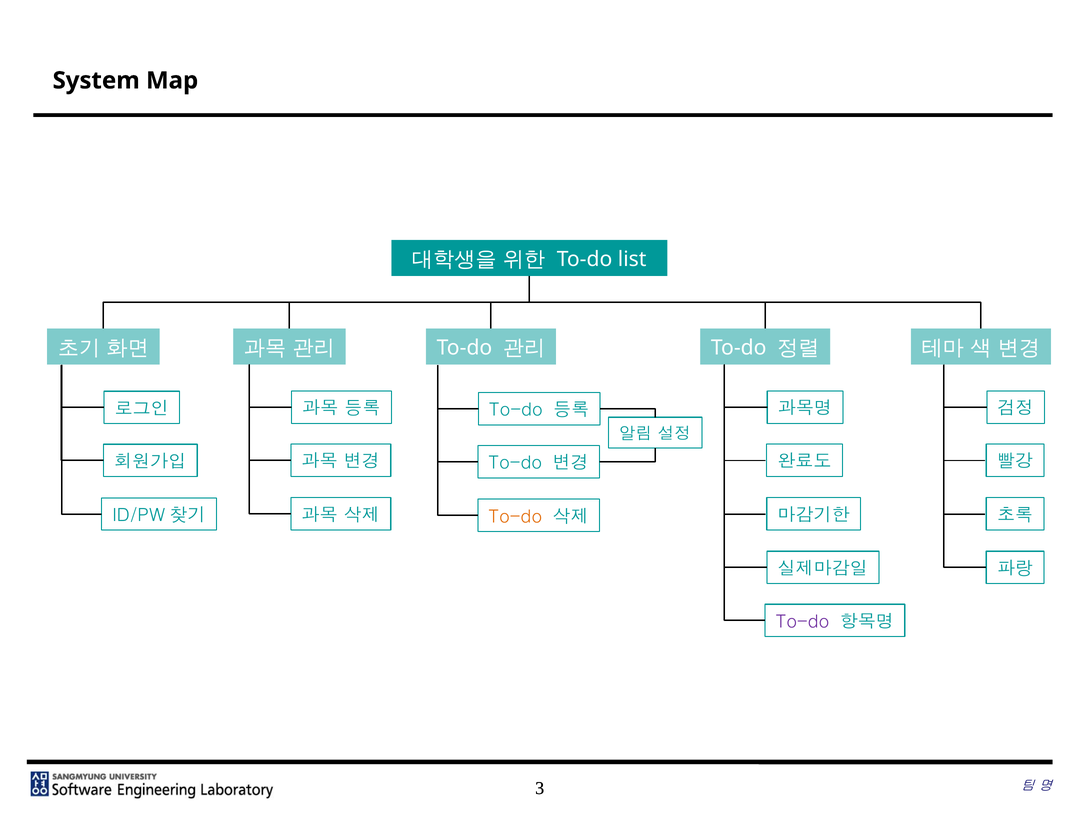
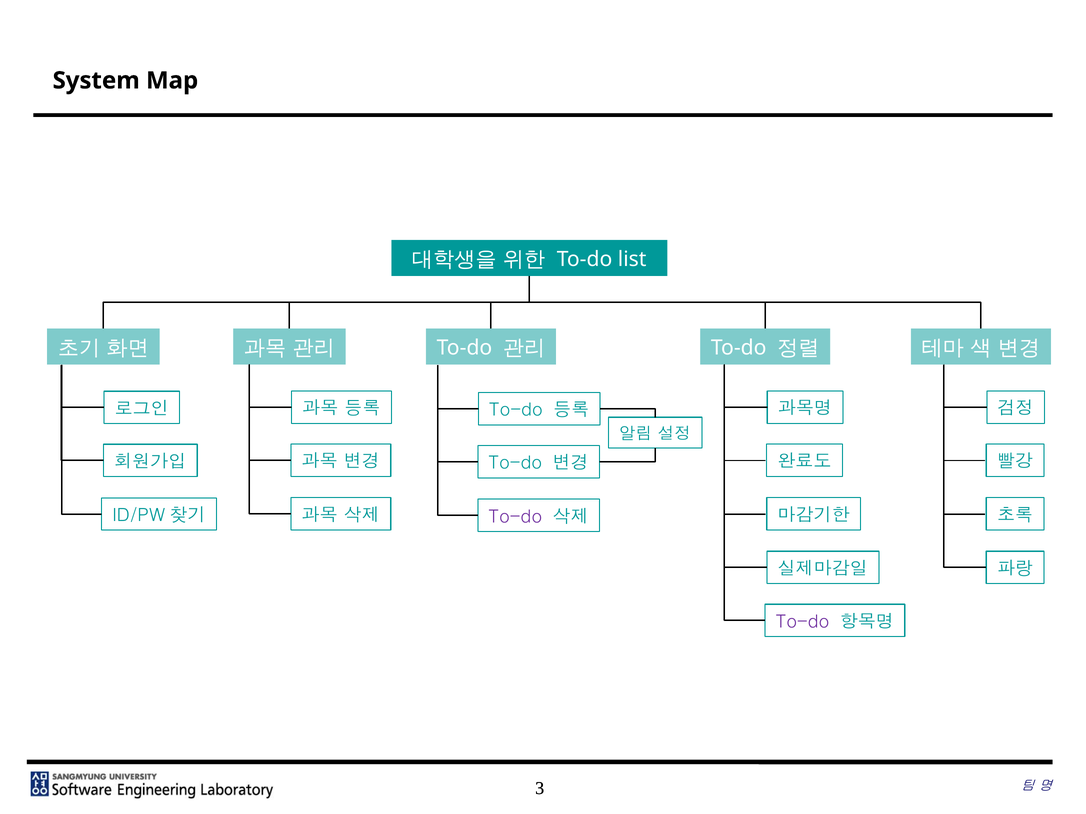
To-do colour: orange -> purple (515, 517)
